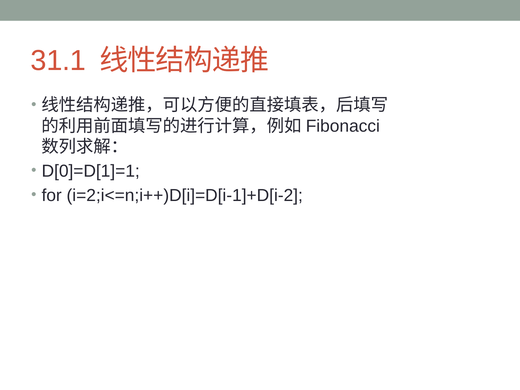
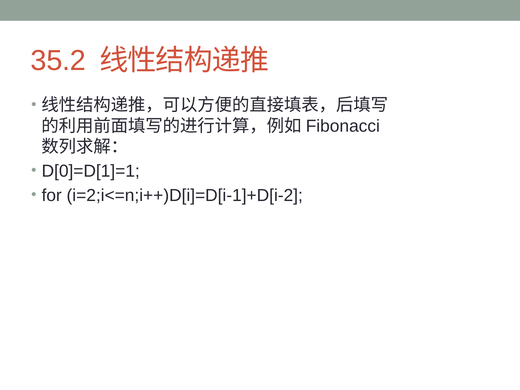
31.1: 31.1 -> 35.2 (58, 61)
